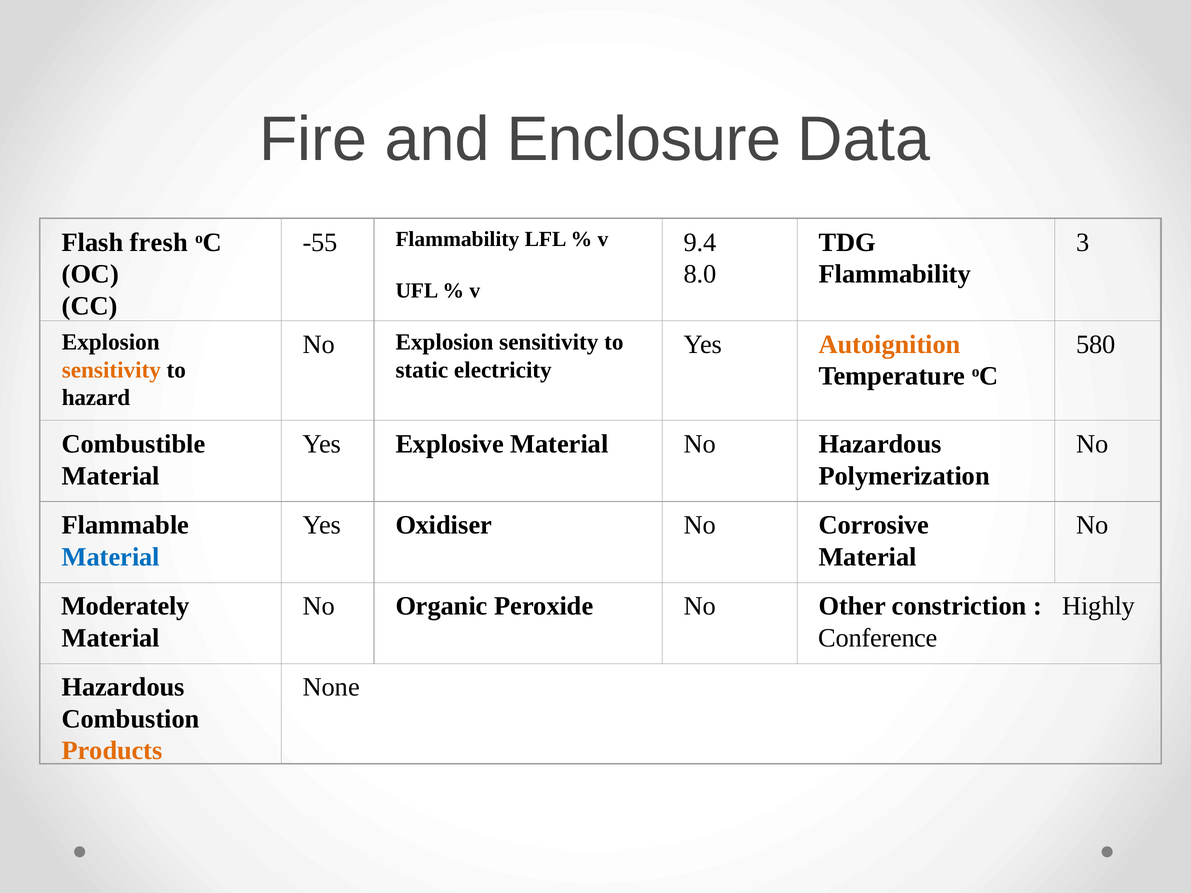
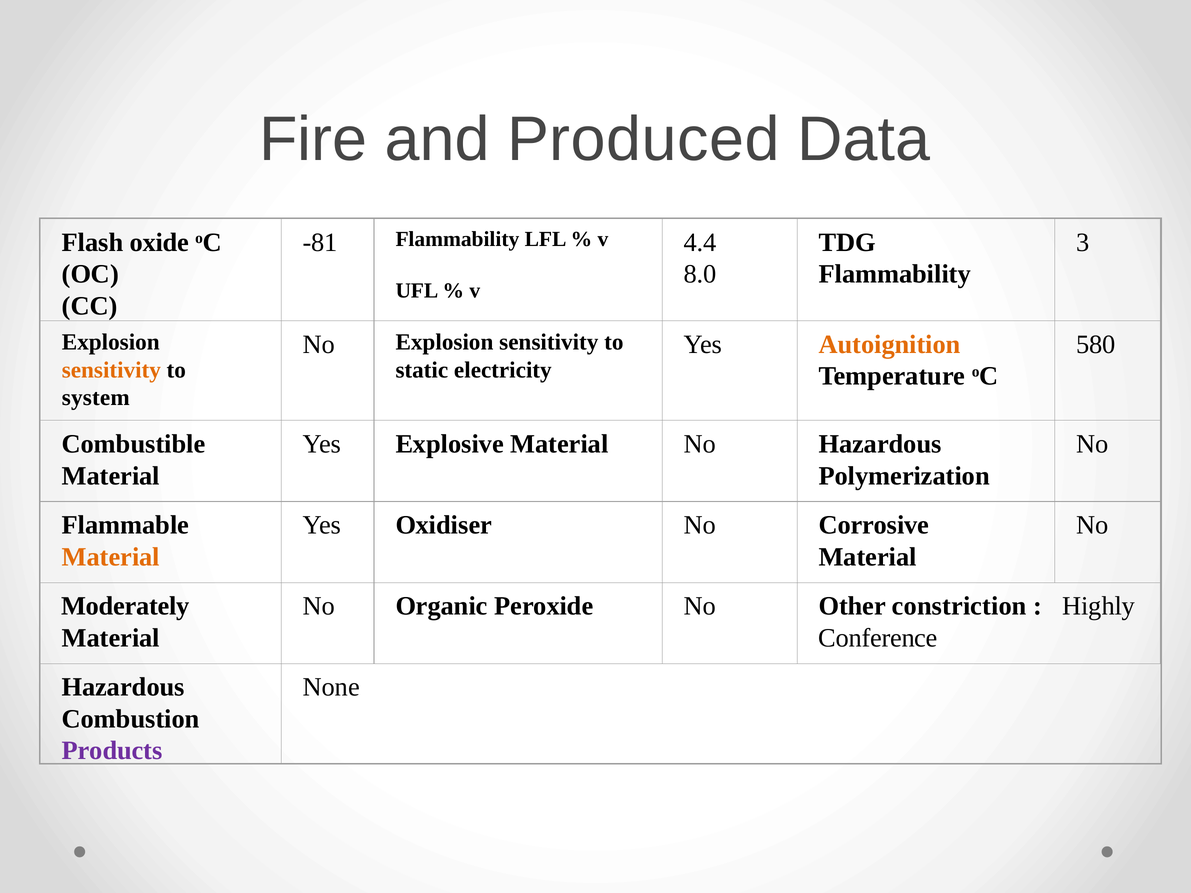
Enclosure: Enclosure -> Produced (643, 139)
fresh: fresh -> oxide (159, 243)
-55: -55 -> -81 (320, 243)
9.4: 9.4 -> 4.4 (700, 243)
hazard: hazard -> system (96, 398)
Material colour: blue -> orange (111, 557)
Products colour: orange -> purple (112, 751)
